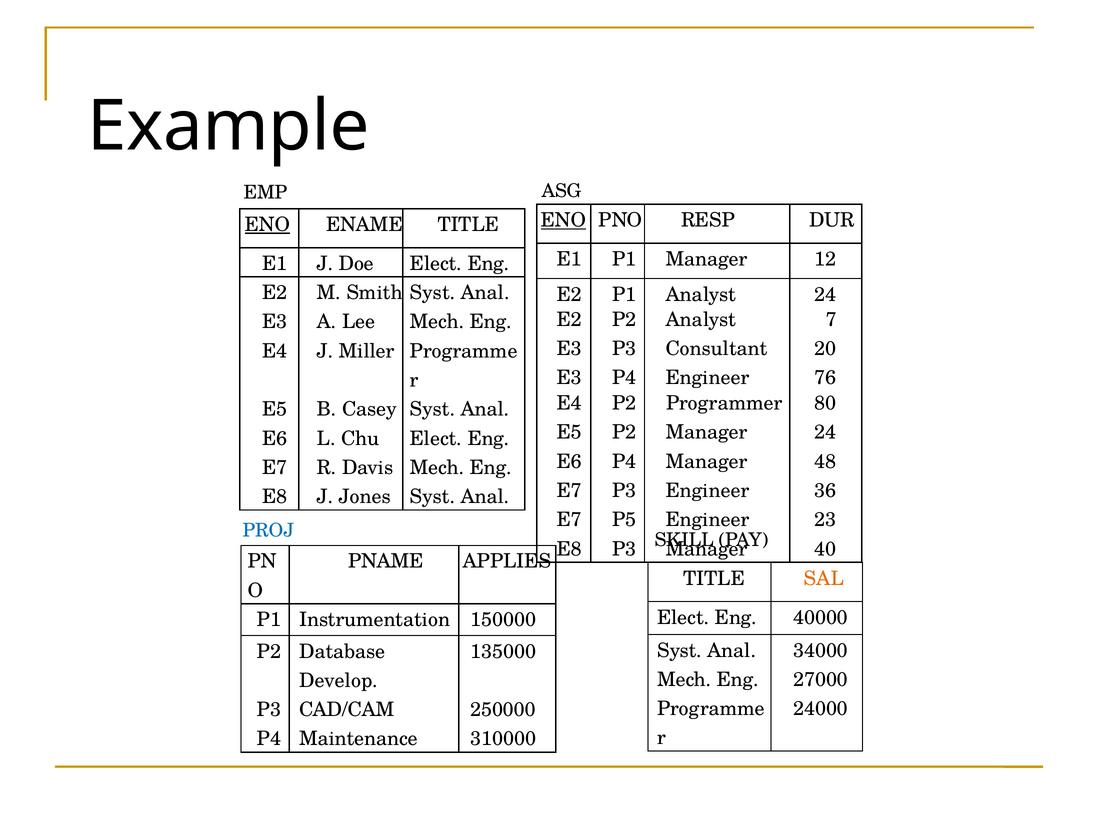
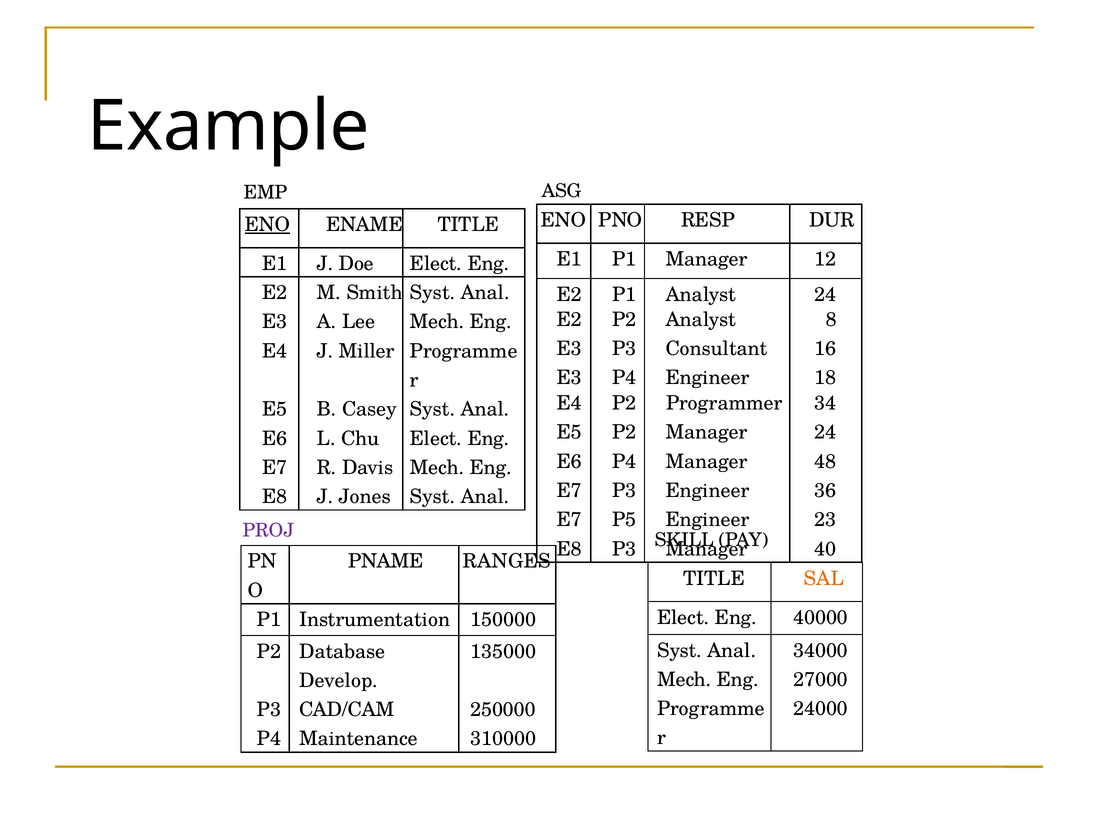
ENO underline: present -> none (563, 220)
7: 7 -> 8 (831, 319)
20: 20 -> 16 (825, 349)
76: 76 -> 18 (825, 378)
80: 80 -> 34 (825, 403)
PROJ colour: blue -> purple (269, 530)
APPLIES: APPLIES -> RANGES (507, 561)
